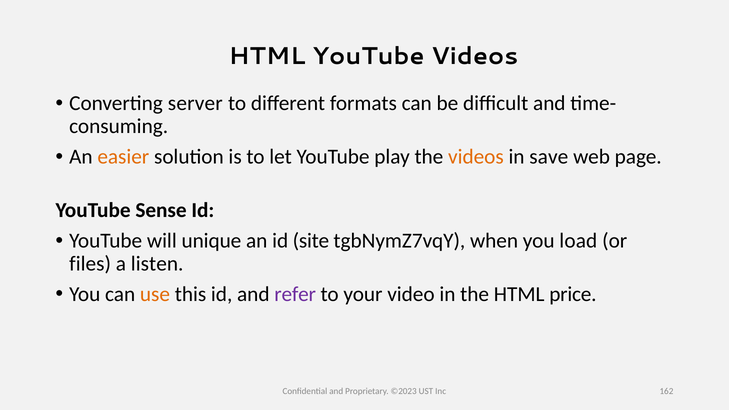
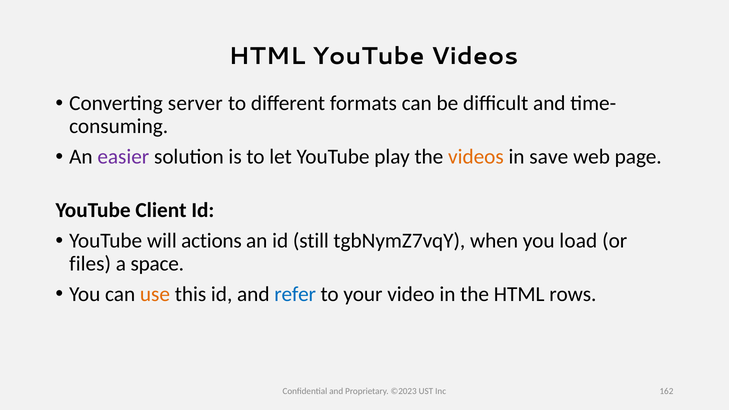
easier colour: orange -> purple (123, 157)
Sense: Sense -> Client (161, 210)
unique: unique -> actions (211, 241)
site: site -> still (311, 241)
listen: listen -> space (157, 264)
refer colour: purple -> blue (295, 294)
price: price -> rows (573, 294)
